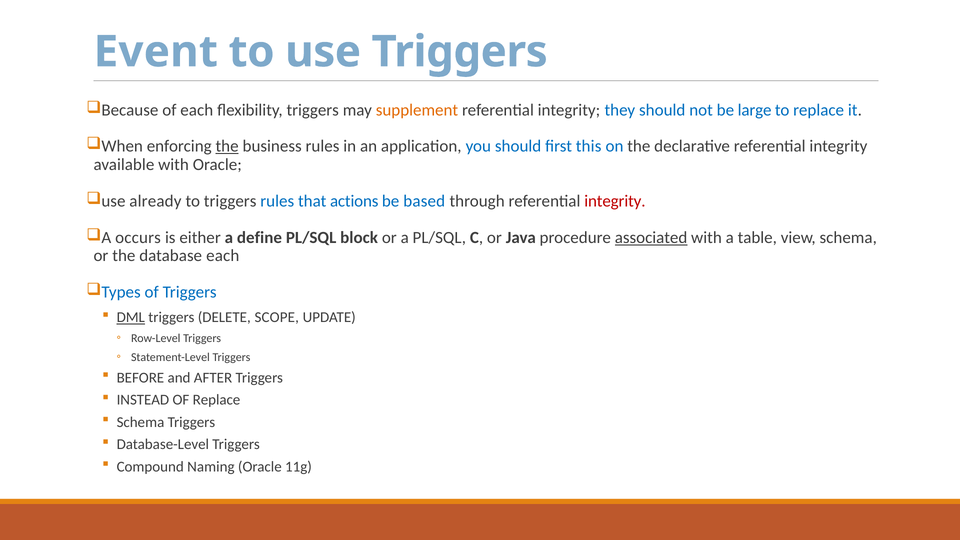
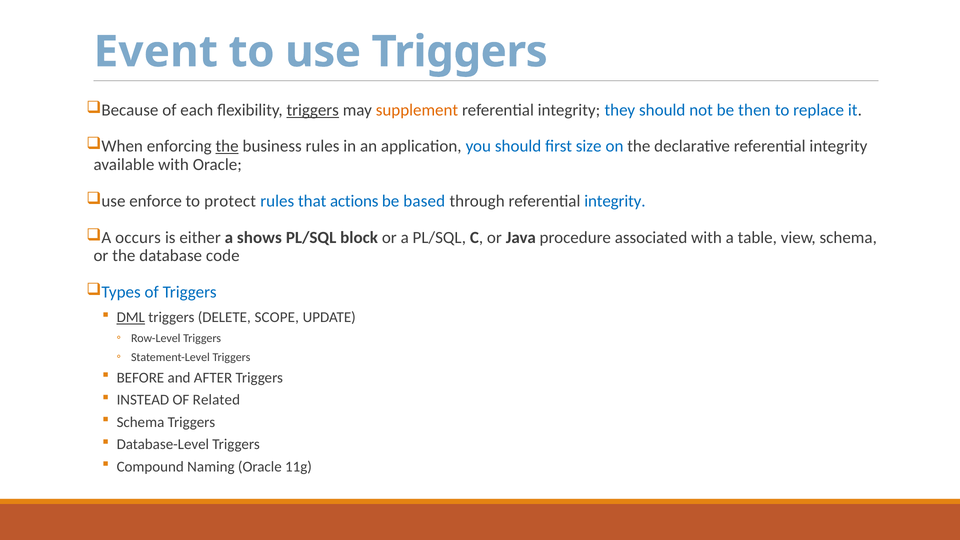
triggers underline: none -> present (313, 110)
large: large -> then (754, 110)
this: this -> size (589, 146)
already: already -> enforce (156, 201)
to triggers: triggers -> protect (230, 201)
integrity colour: red -> blue (615, 201)
define: define -> shows (259, 237)
associated underline: present -> none (651, 237)
database each: each -> code (223, 256)
OF Replace: Replace -> Related (216, 400)
